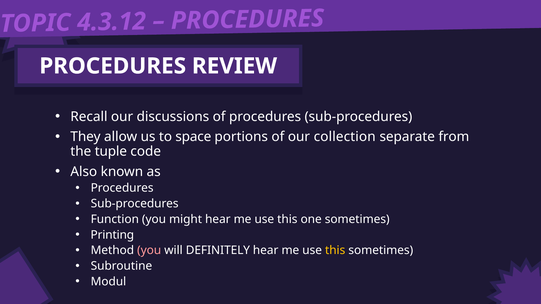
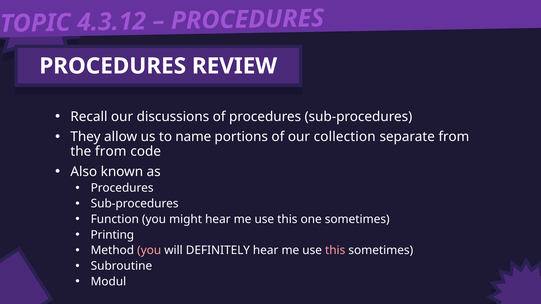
space: space -> name (193, 137)
the tuple: tuple -> from (111, 152)
this colour: yellow -> pink (335, 251)
